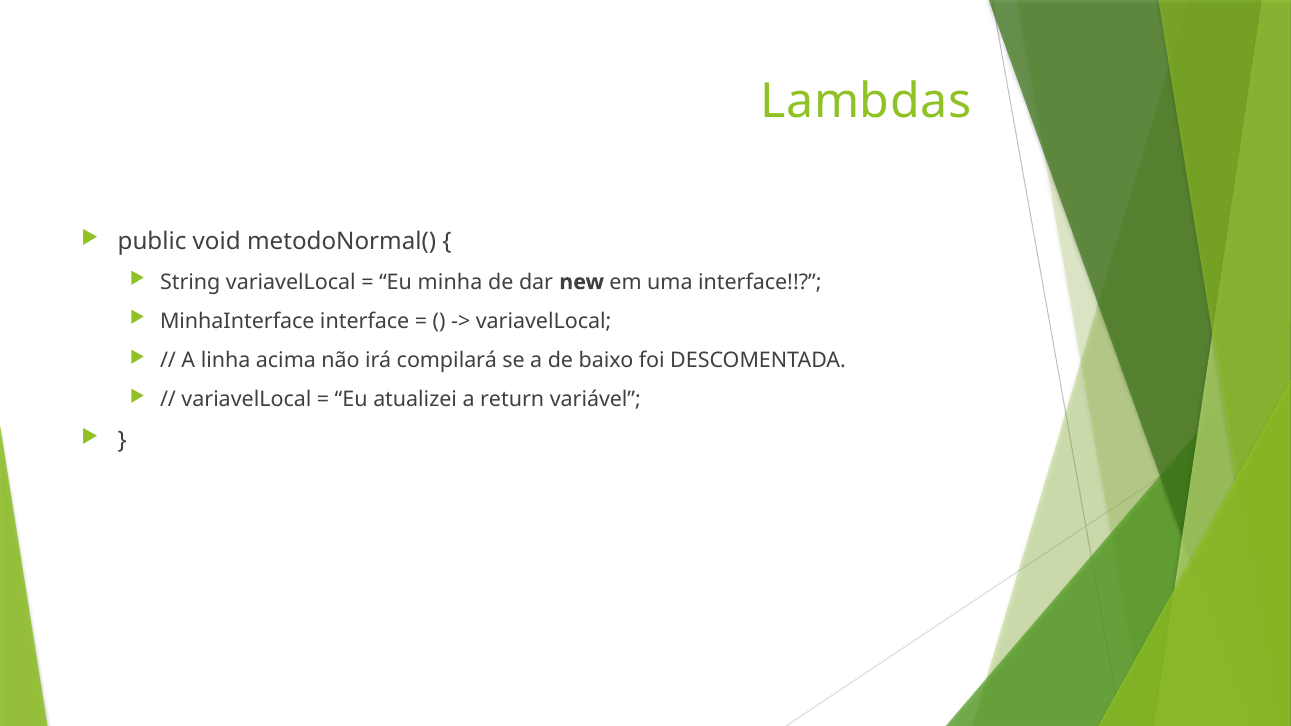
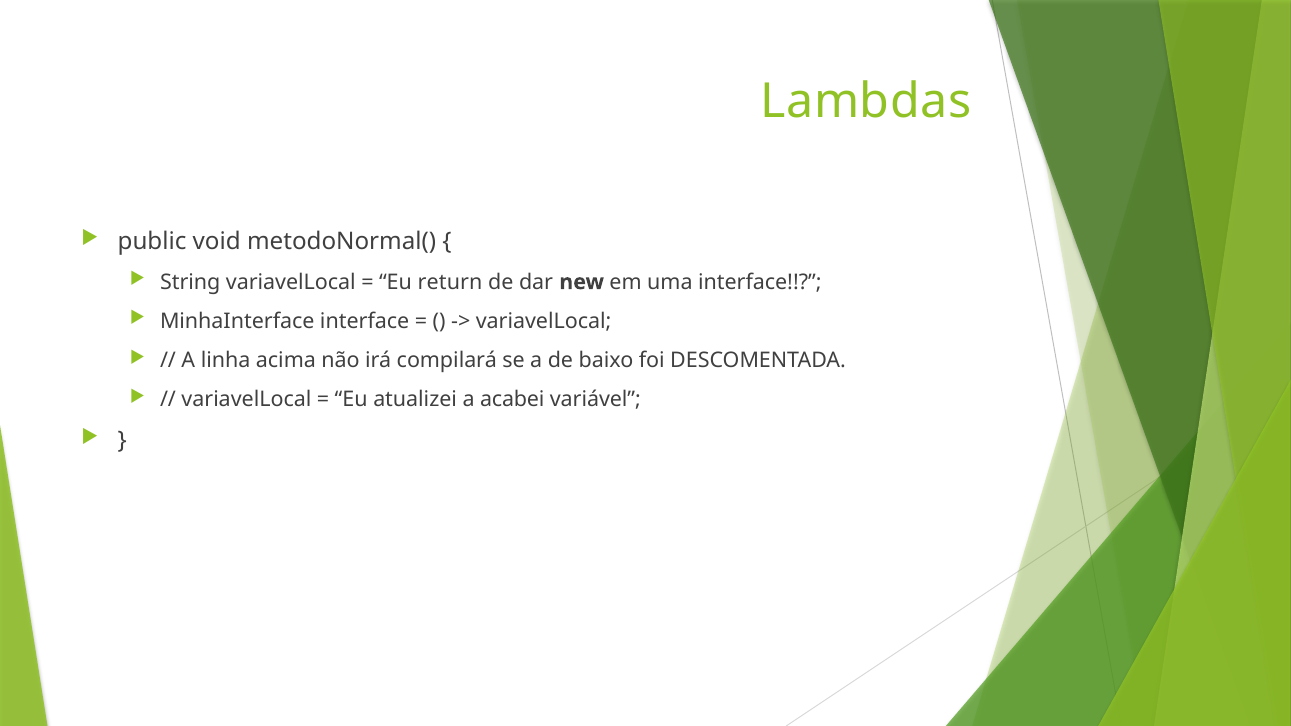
minha: minha -> return (450, 282)
return: return -> acabei (512, 400)
